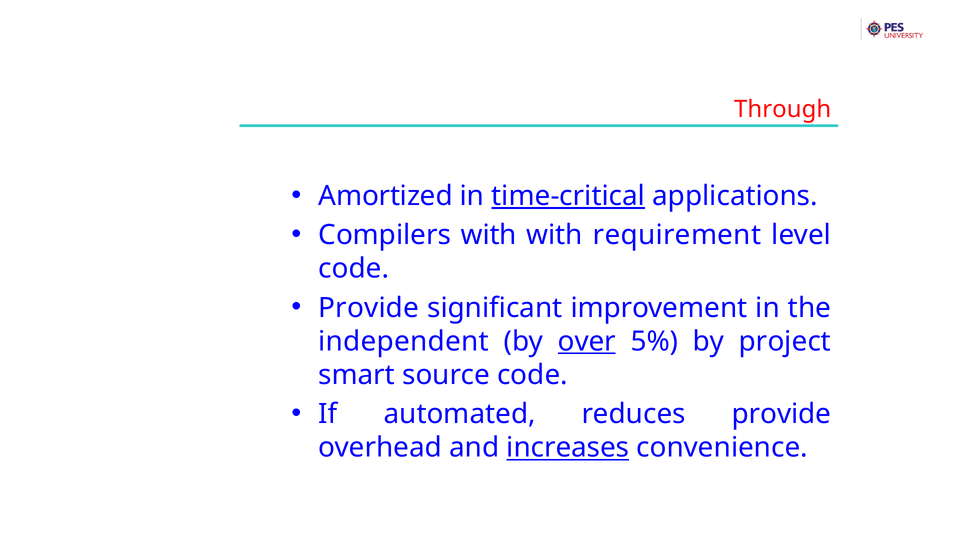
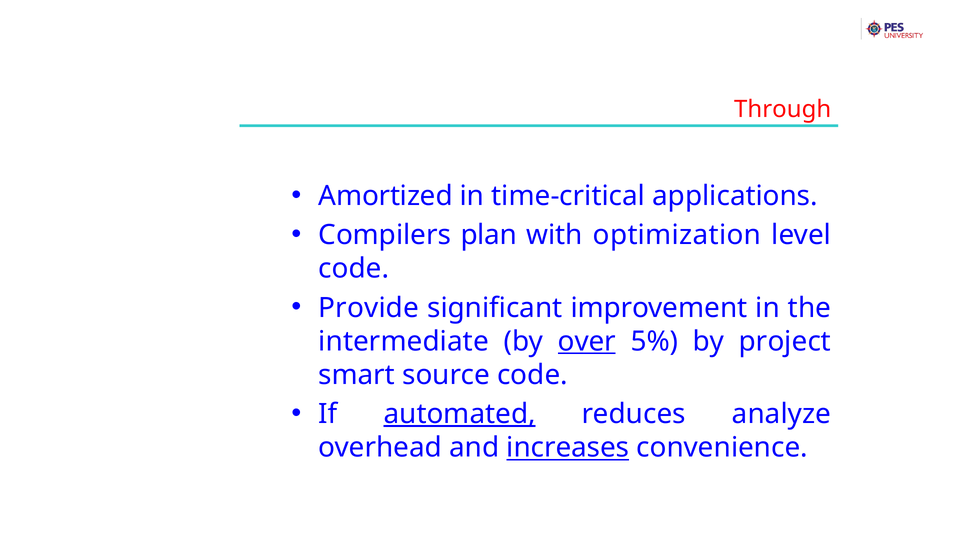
time-critical underline: present -> none (568, 196)
Compilers with: with -> plan (489, 235)
requirement: requirement -> optimization (677, 235)
independent: independent -> intermediate (404, 341)
automated underline: none -> present (460, 414)
reduces provide: provide -> analyze (781, 414)
